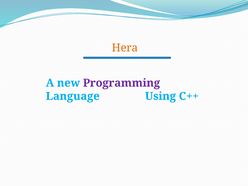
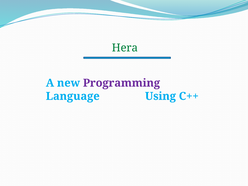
Hera colour: orange -> green (125, 48)
